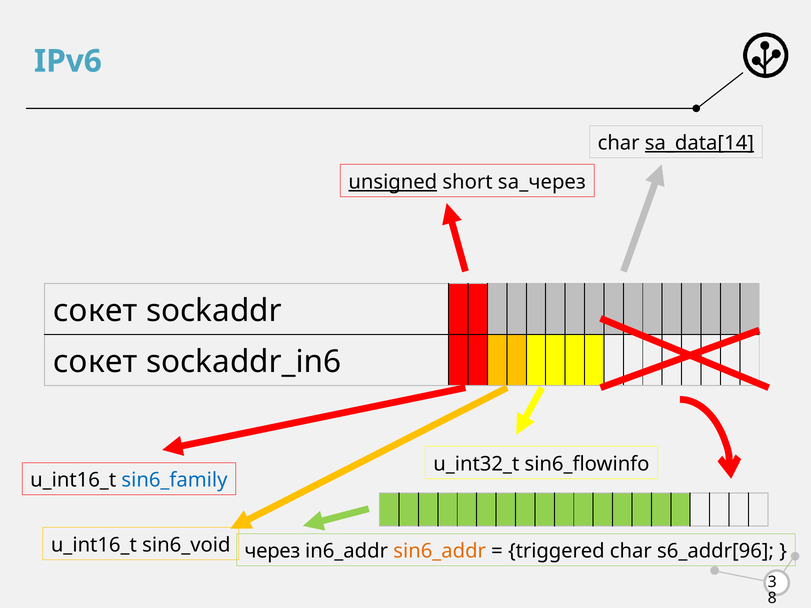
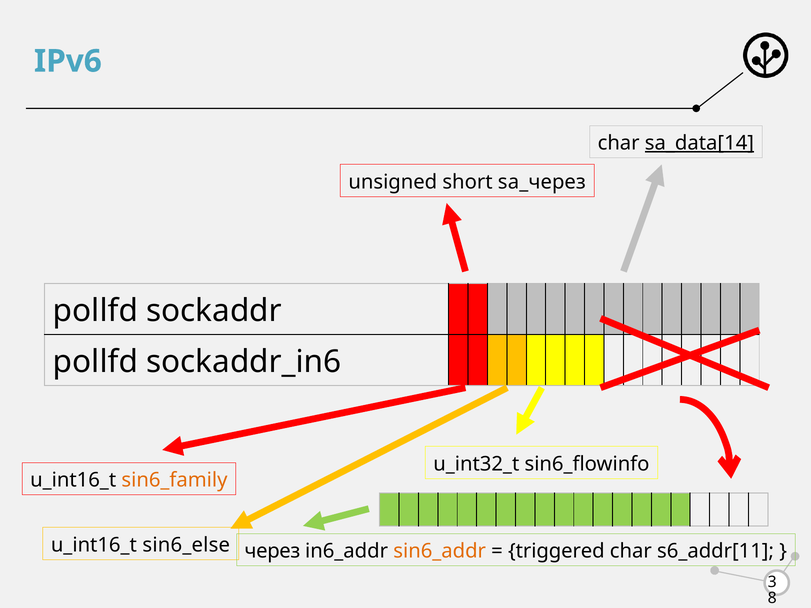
unsigned underline: present -> none (393, 182)
сокет: сокет -> pollfd (95, 311)
сокет: сокет -> pollfd (95, 362)
sin6_family colour: blue -> orange (174, 480)
sin6_void: sin6_void -> sin6_else (186, 545)
s6_addr[96: s6_addr[96 -> s6_addr[11 (716, 551)
